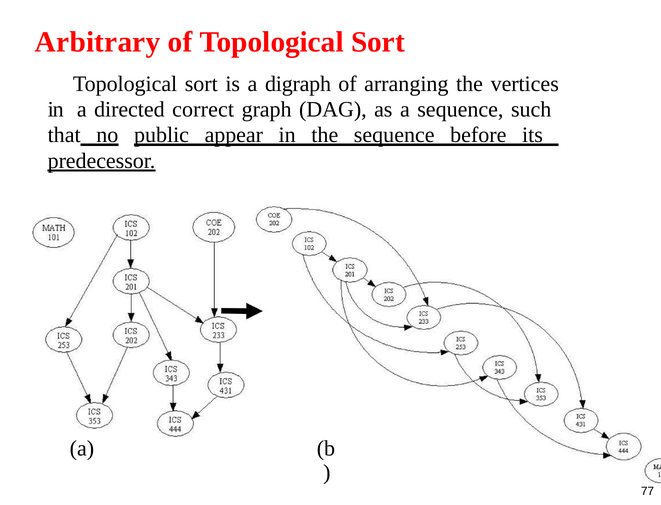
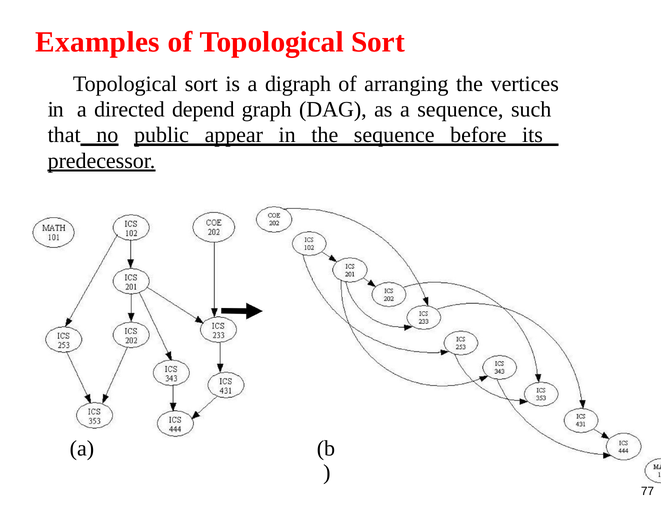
Arbitrary: Arbitrary -> Examples (98, 42)
correct: correct -> depend (203, 109)
